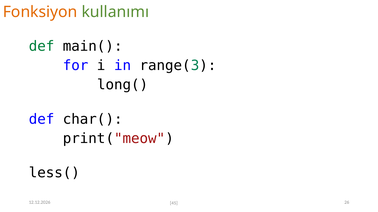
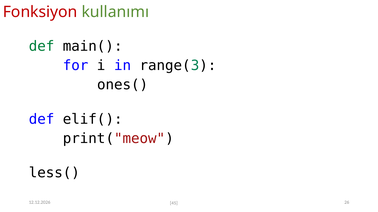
Fonksiyon colour: orange -> red (40, 12)
long(: long( -> ones( (123, 85)
char(: char( -> elif( (93, 120)
